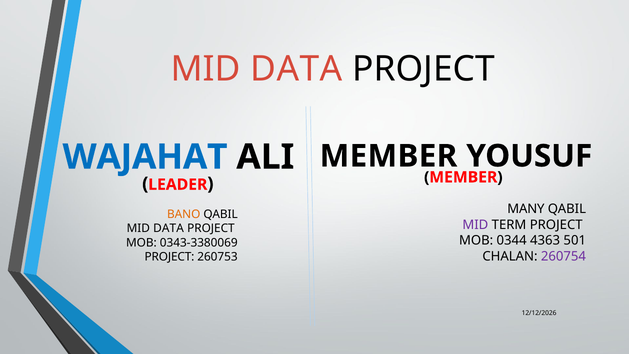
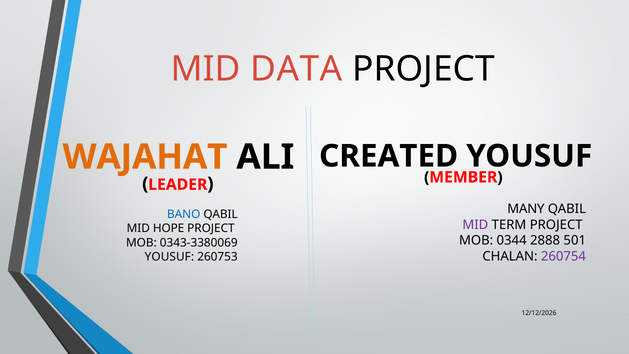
MEMBER: MEMBER -> CREATED (389, 156)
WAJAHAT colour: blue -> orange (145, 157)
BANO colour: orange -> blue (184, 214)
DATA: DATA -> HOPE (169, 228)
4363: 4363 -> 2888 (545, 240)
PROJECT: PROJECT -> YOUSUF (169, 257)
